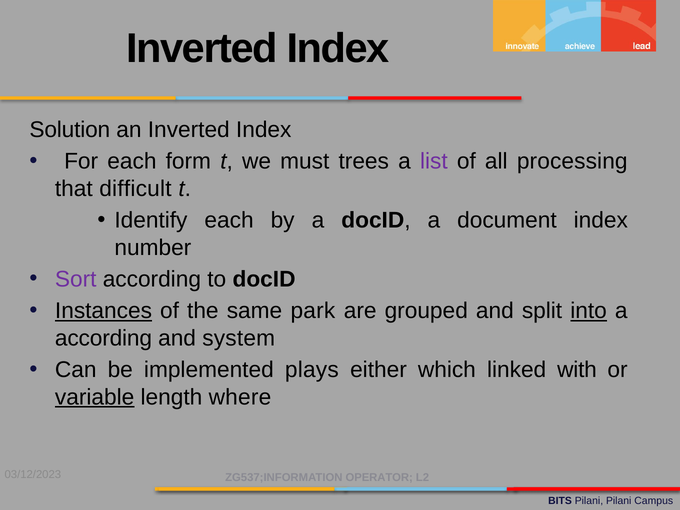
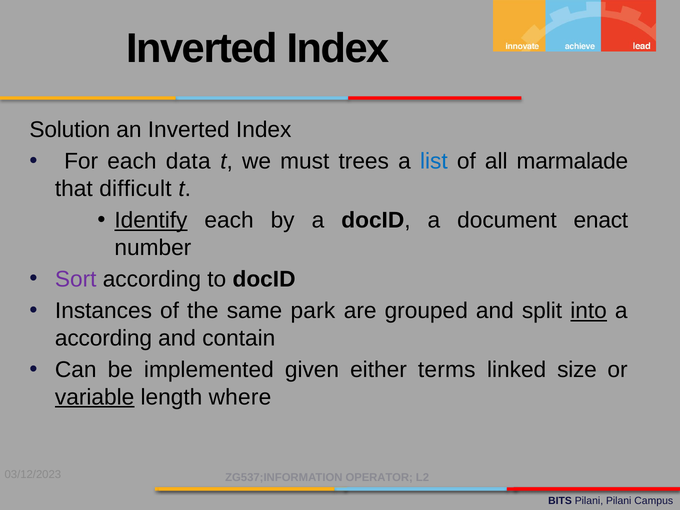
form: form -> data (188, 161)
list colour: purple -> blue (434, 161)
processing: processing -> marmalade (572, 161)
Identify underline: none -> present (151, 220)
document index: index -> enact (601, 220)
Instances underline: present -> none (103, 311)
system: system -> contain (239, 338)
plays: plays -> given (312, 370)
which: which -> terms (447, 370)
with: with -> size (577, 370)
